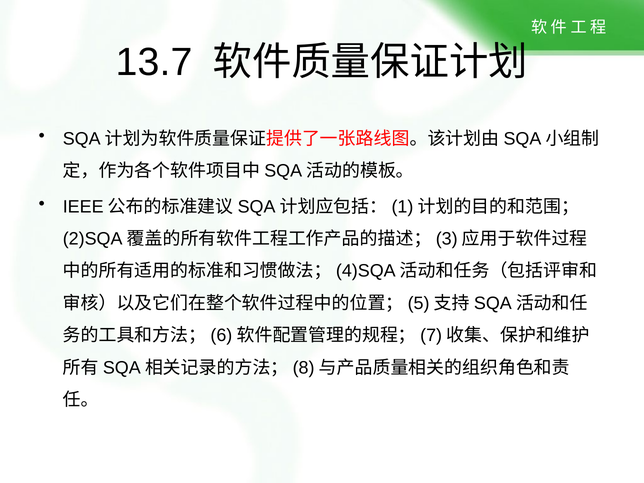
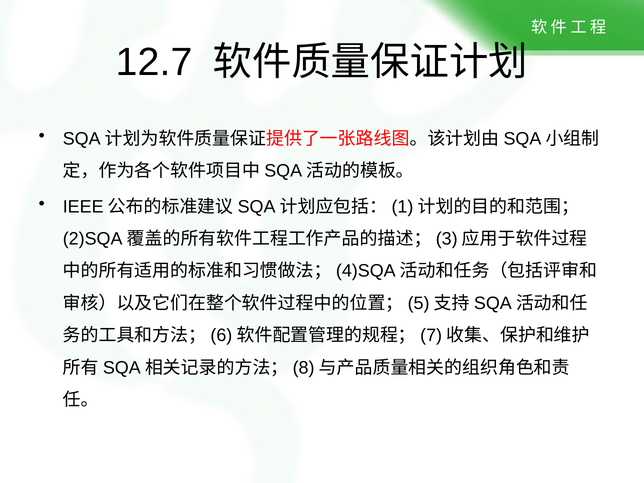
13.7: 13.7 -> 12.7 (154, 62)
